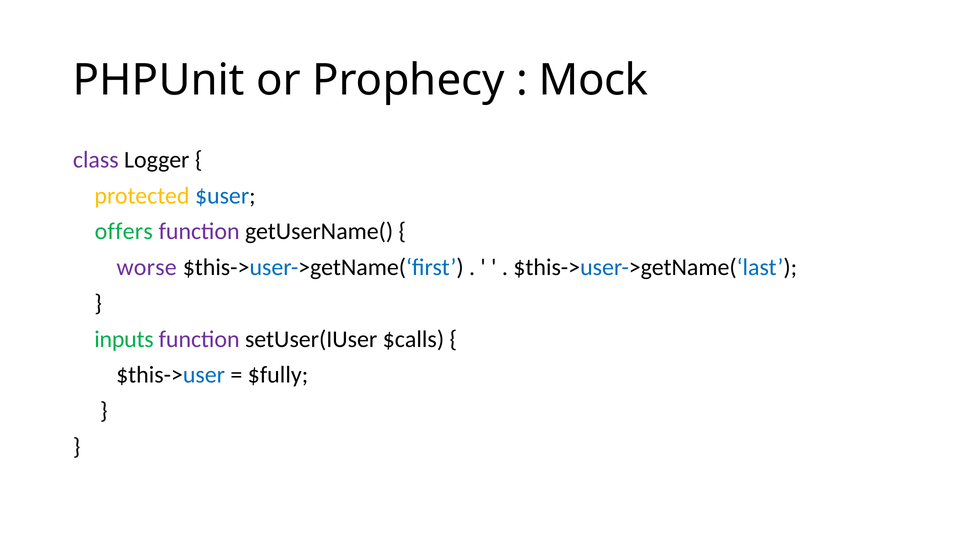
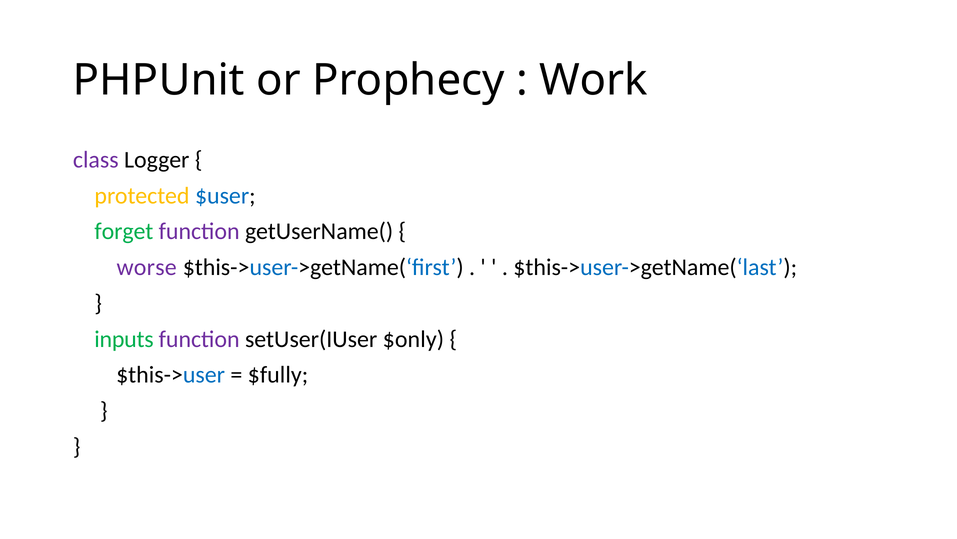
Mock: Mock -> Work (593, 80)
offers: offers -> forget (124, 231)
$calls: $calls -> $only (413, 339)
